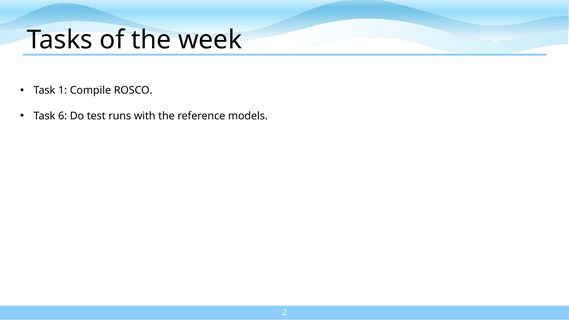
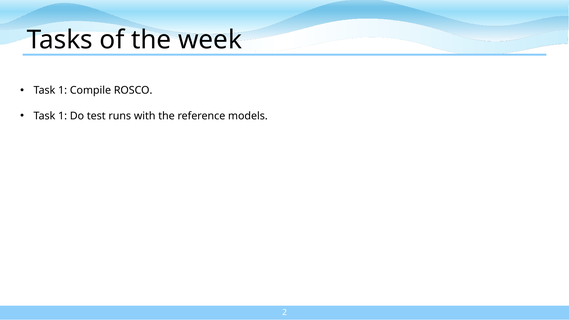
6: 6 -> 1 (63, 116)
